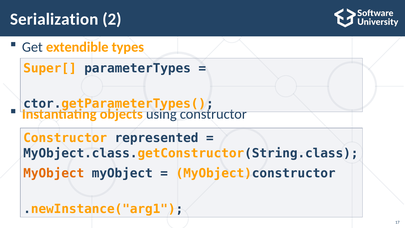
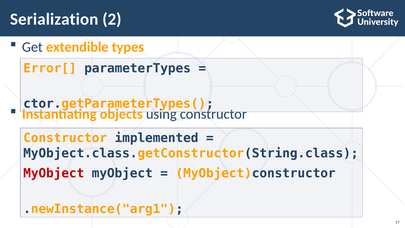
Super[: Super[ -> Error[ (50, 68)
represented: represented -> implemented (157, 138)
MyObject colour: orange -> red (54, 173)
